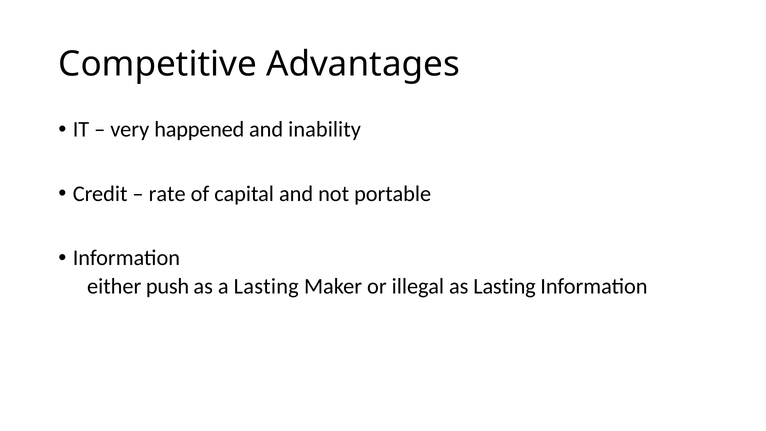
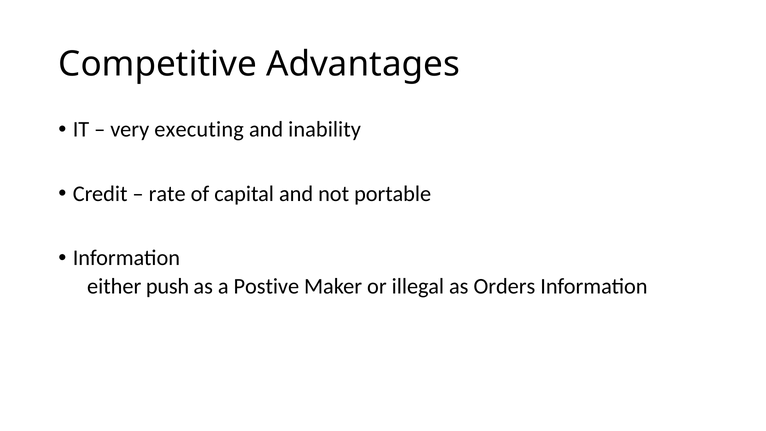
happened: happened -> executing (199, 130)
a Lasting: Lasting -> Postive (266, 286)
as Lasting: Lasting -> Orders (504, 286)
